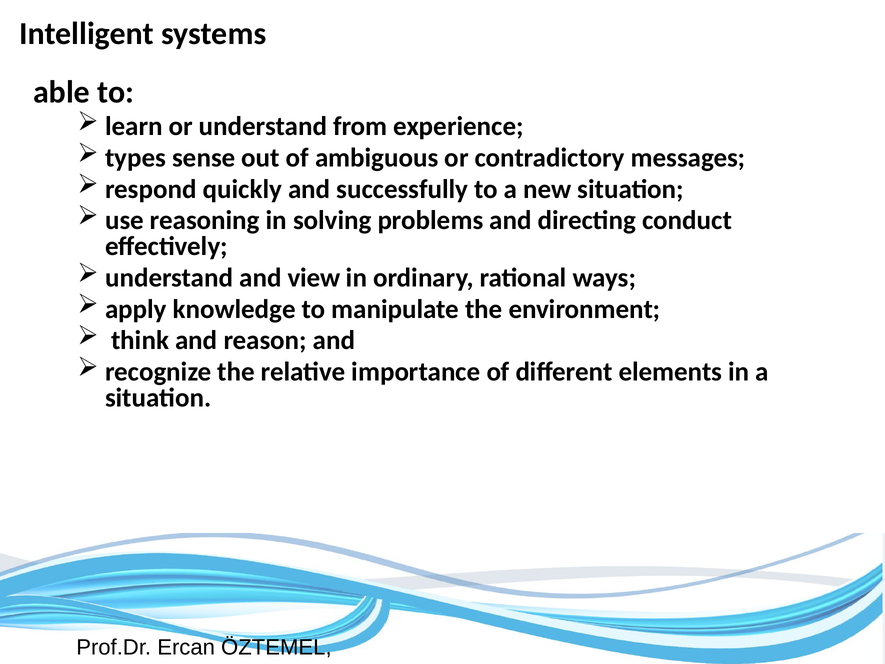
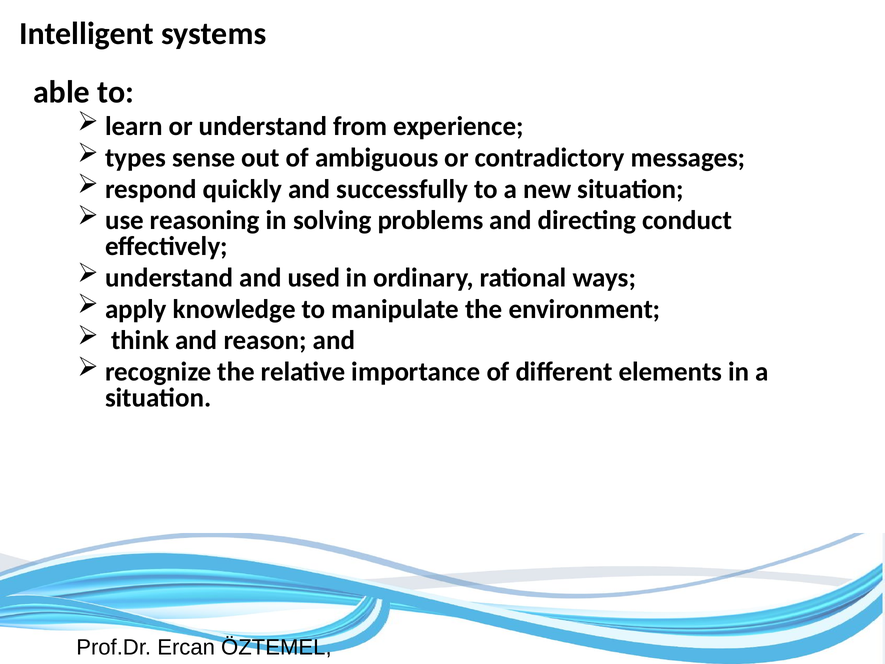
view: view -> used (314, 278)
